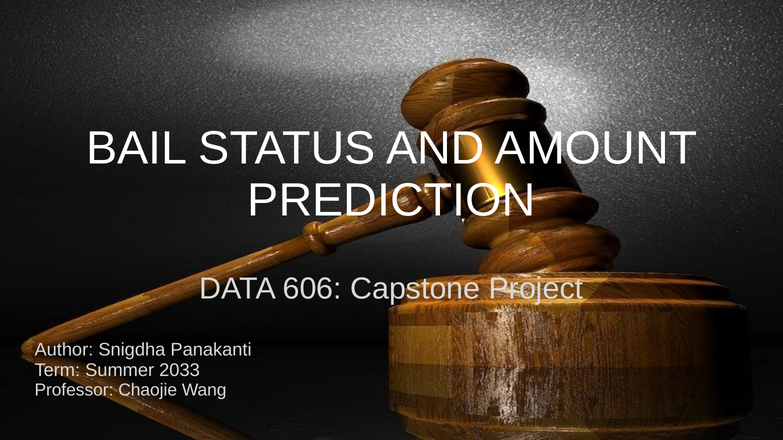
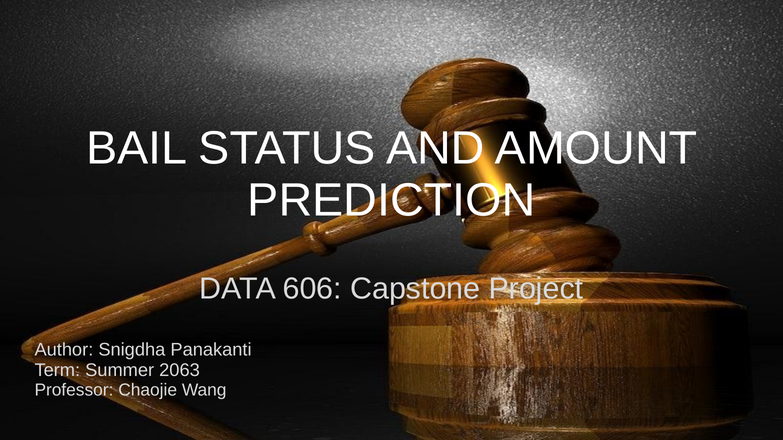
2033: 2033 -> 2063 (180, 370)
